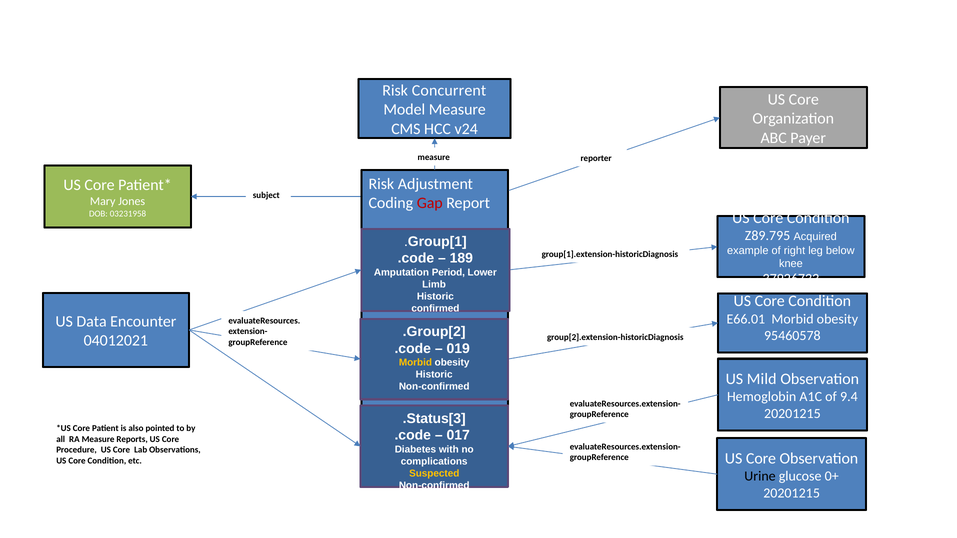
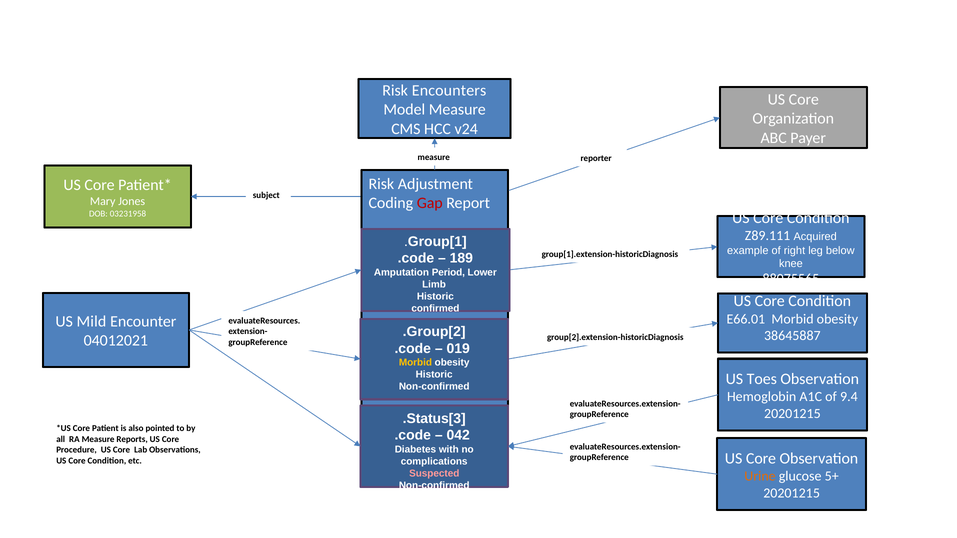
Concurrent: Concurrent -> Encounters (449, 91)
Z89.795: Z89.795 -> Z89.111 (768, 236)
37926733: 37926733 -> 88075565 (791, 279)
Data: Data -> Mild (91, 322)
95460578: 95460578 -> 38645887 (792, 336)
Mild: Mild -> Toes (762, 379)
017: 017 -> 042 (458, 436)
Suspected colour: yellow -> pink (434, 474)
Urine colour: black -> orange (760, 477)
0+: 0+ -> 5+ (832, 477)
